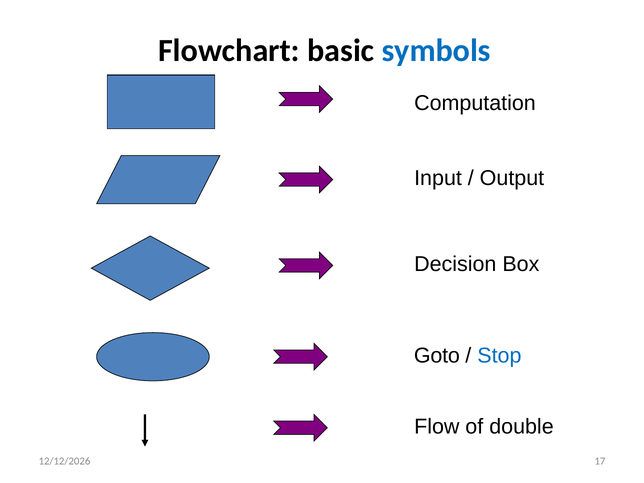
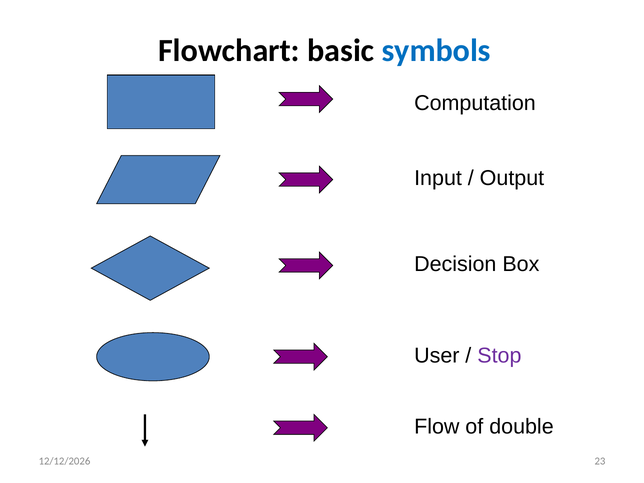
Goto: Goto -> User (437, 355)
Stop colour: blue -> purple (499, 355)
17: 17 -> 23 (600, 461)
